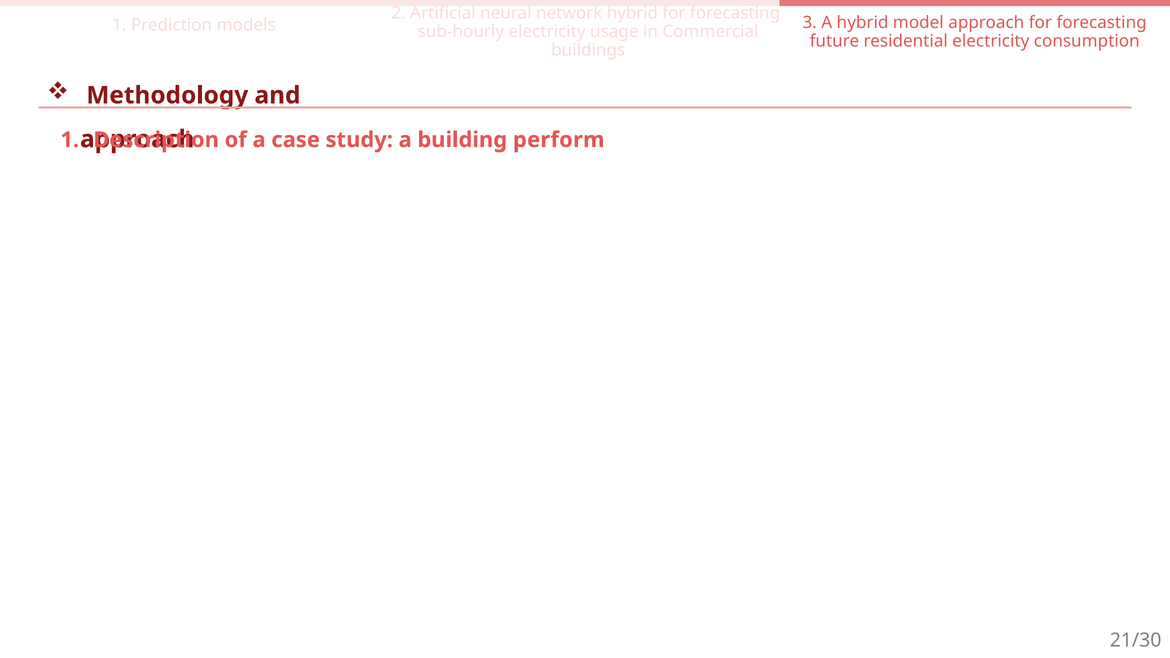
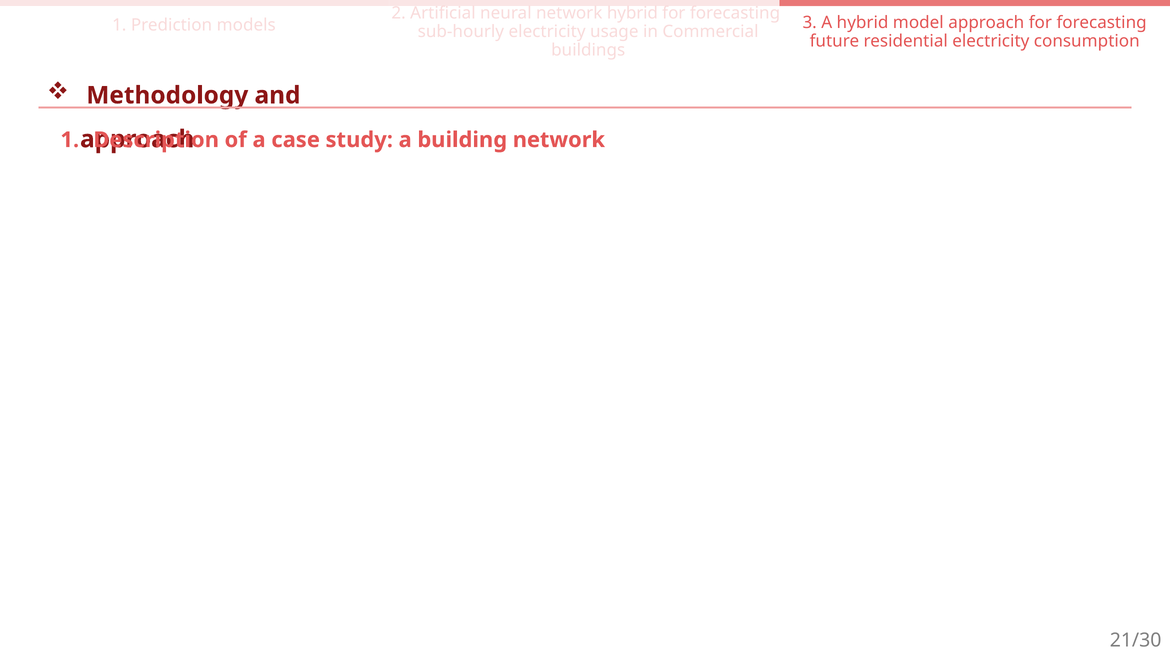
building perform: perform -> network (559, 140)
